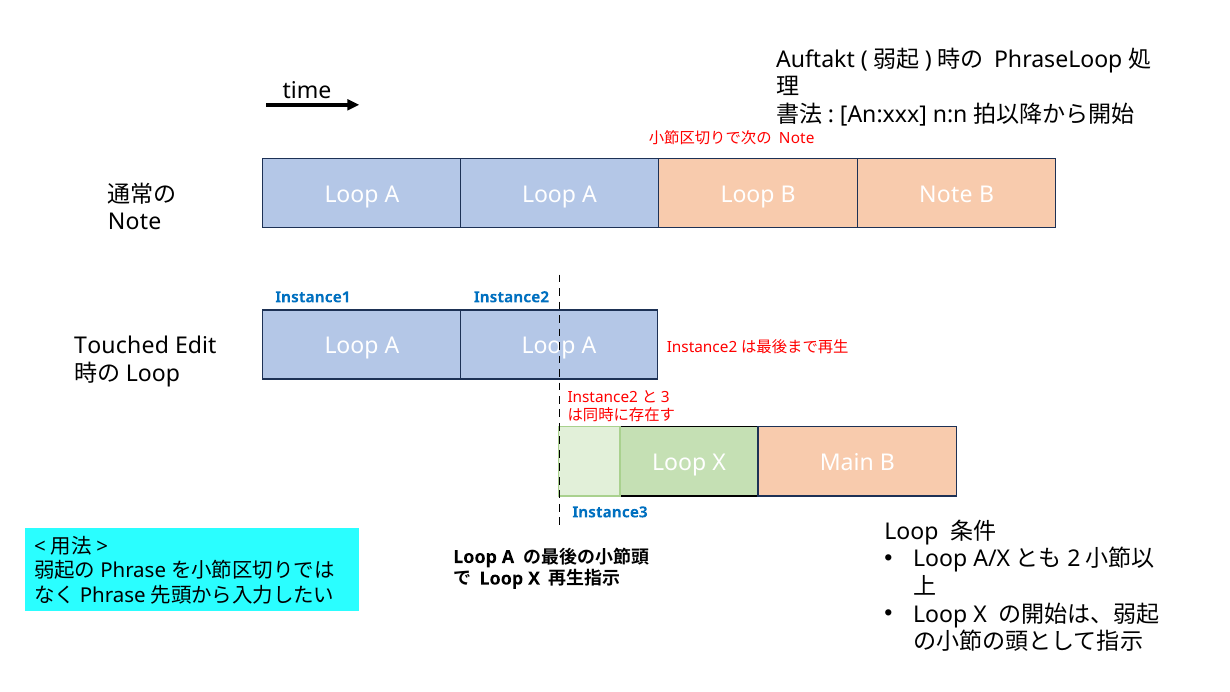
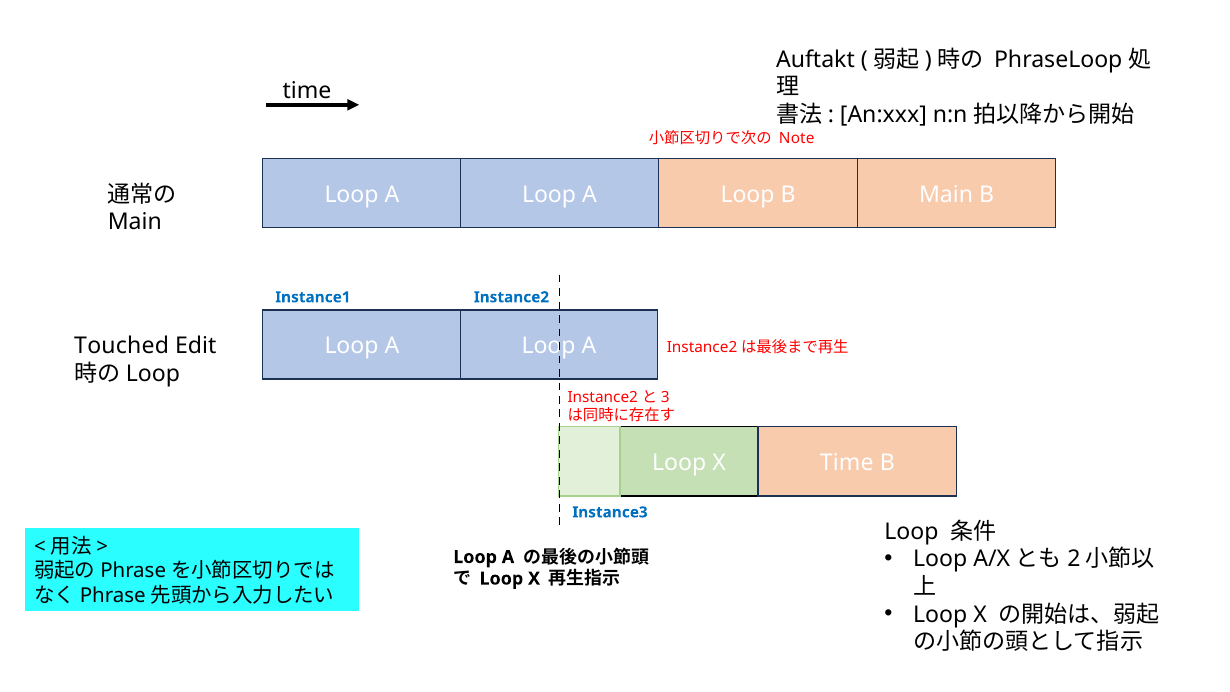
B Note: Note -> Main (946, 195)
Note: Note -> Main (135, 222)
Main: Main -> Time (847, 463)
